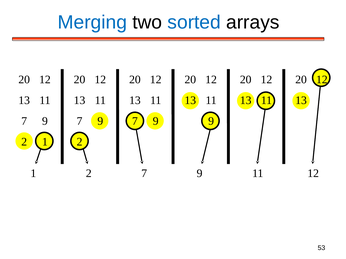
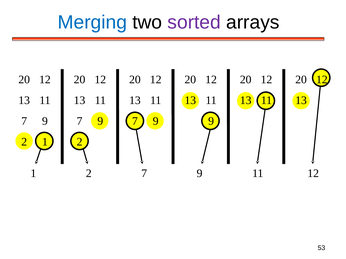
sorted colour: blue -> purple (194, 22)
